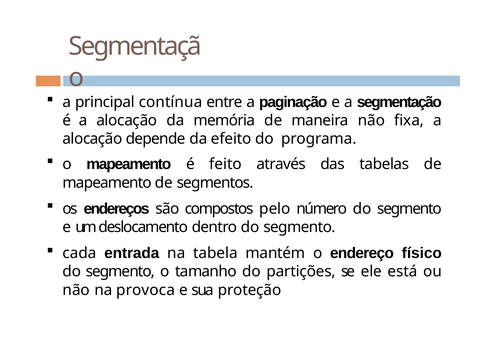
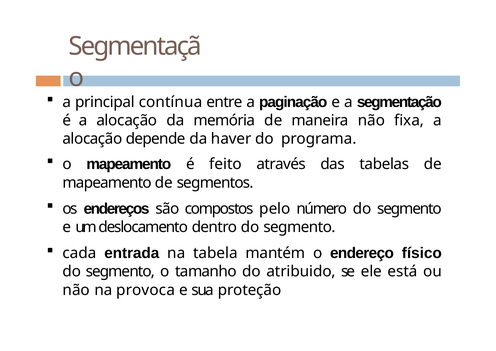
efeito: efeito -> haver (231, 139)
partições: partições -> atribuido (301, 271)
